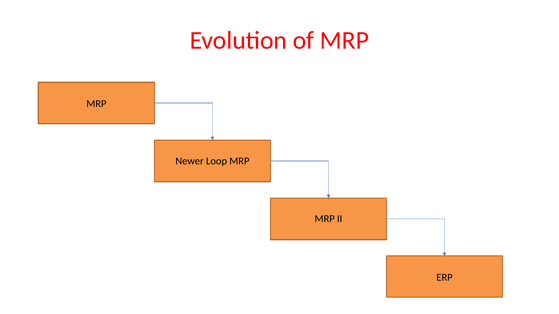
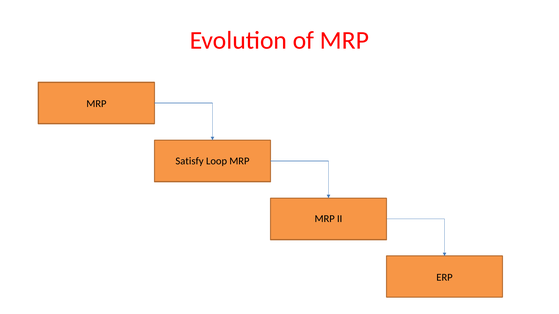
Newer: Newer -> Satisfy (190, 161)
